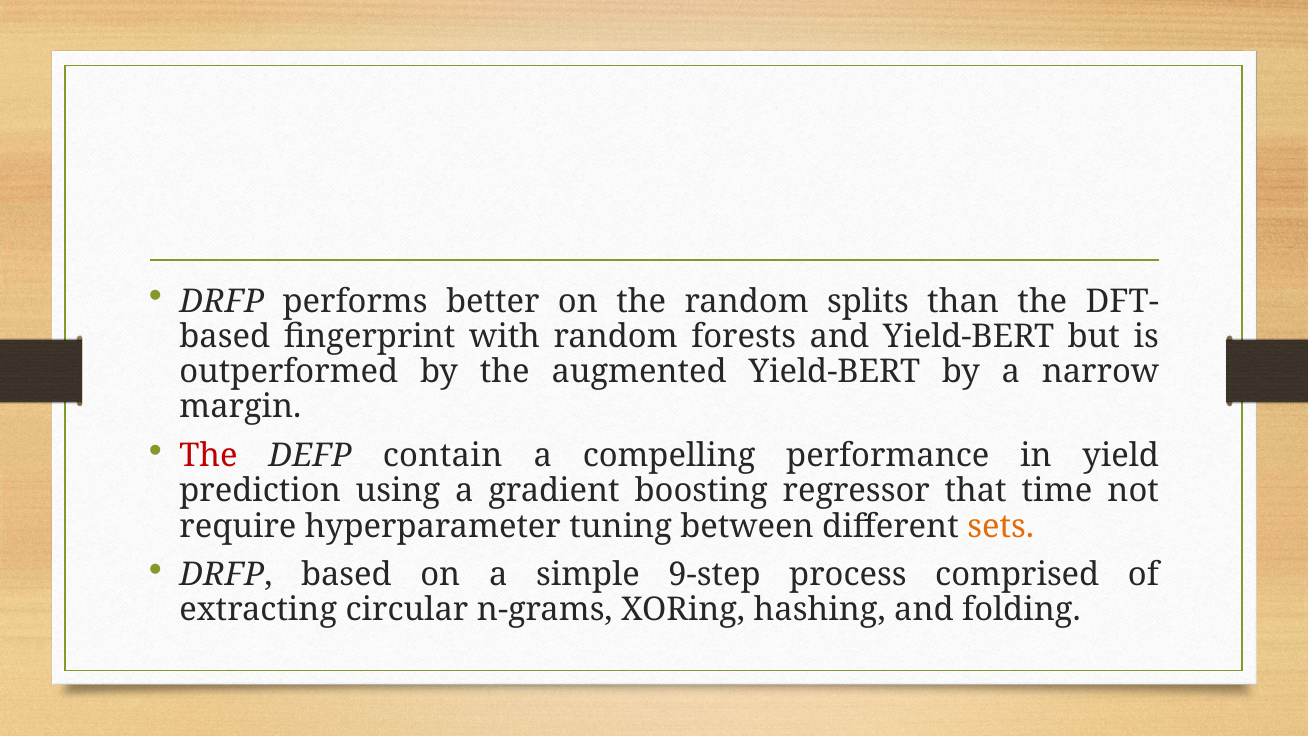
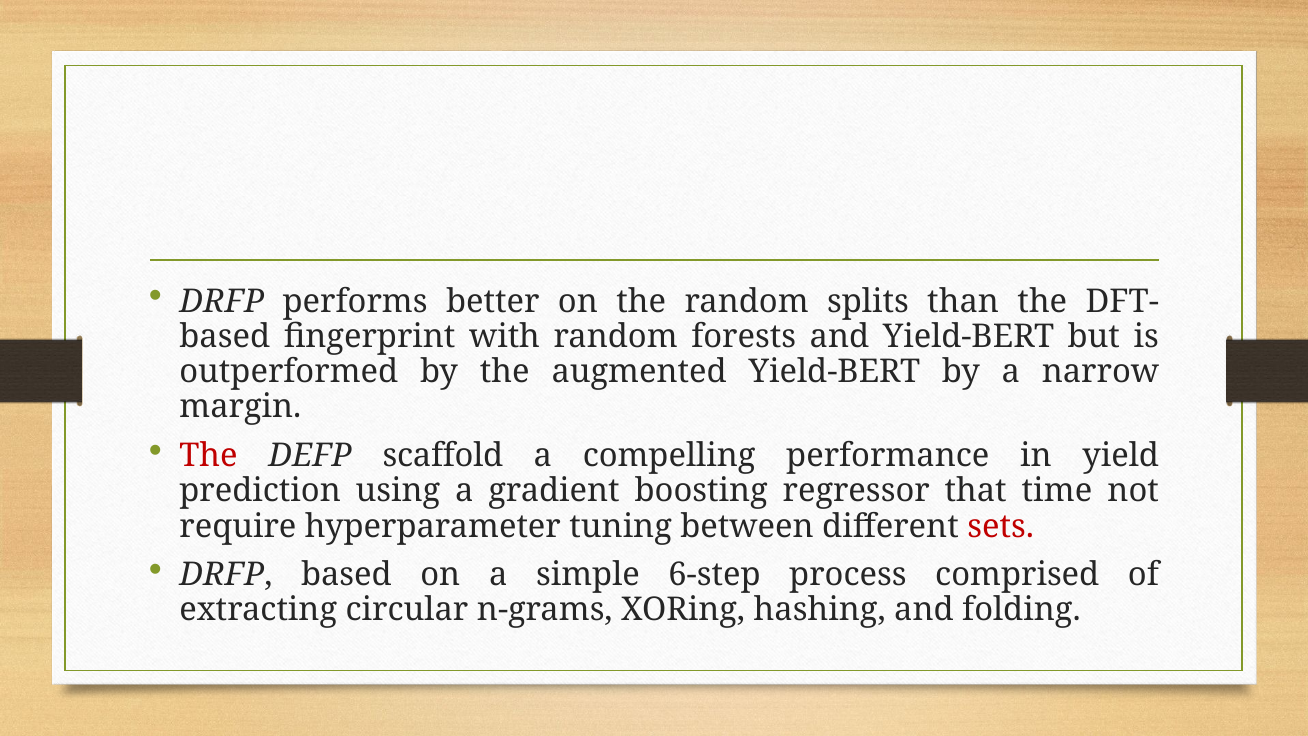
contain: contain -> scaffold (443, 456)
sets colour: orange -> red (1001, 526)
9-step: 9-step -> 6-step (715, 575)
